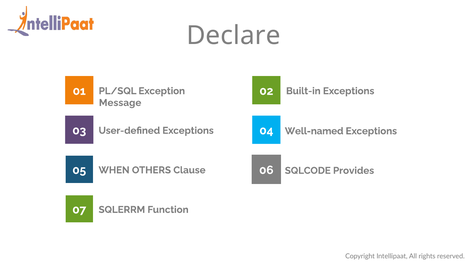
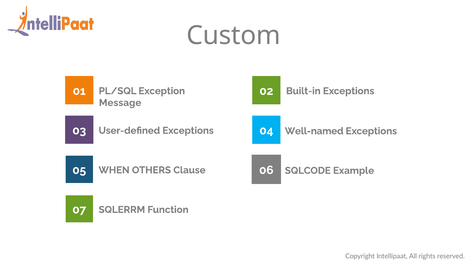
Declare: Declare -> Custom (234, 35)
Provides: Provides -> Example (354, 171)
